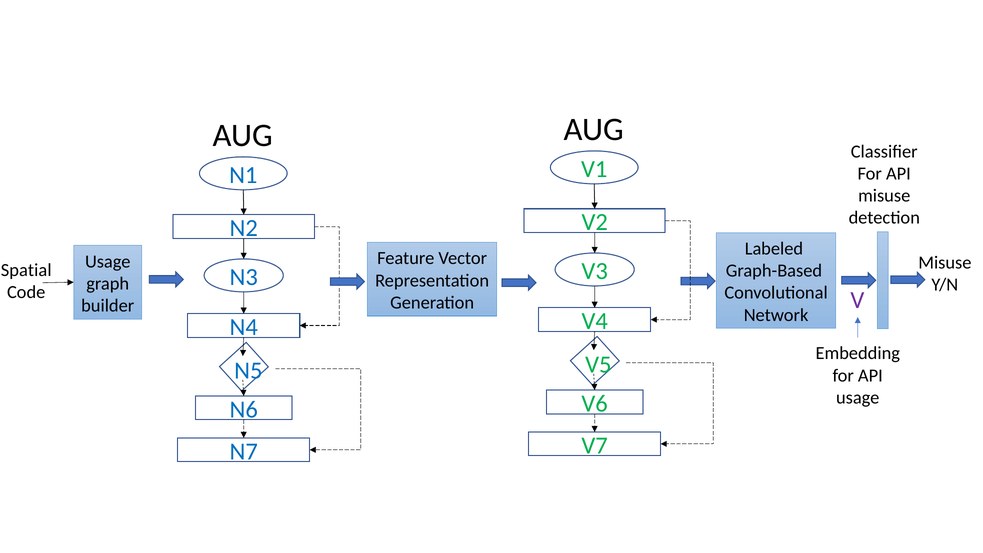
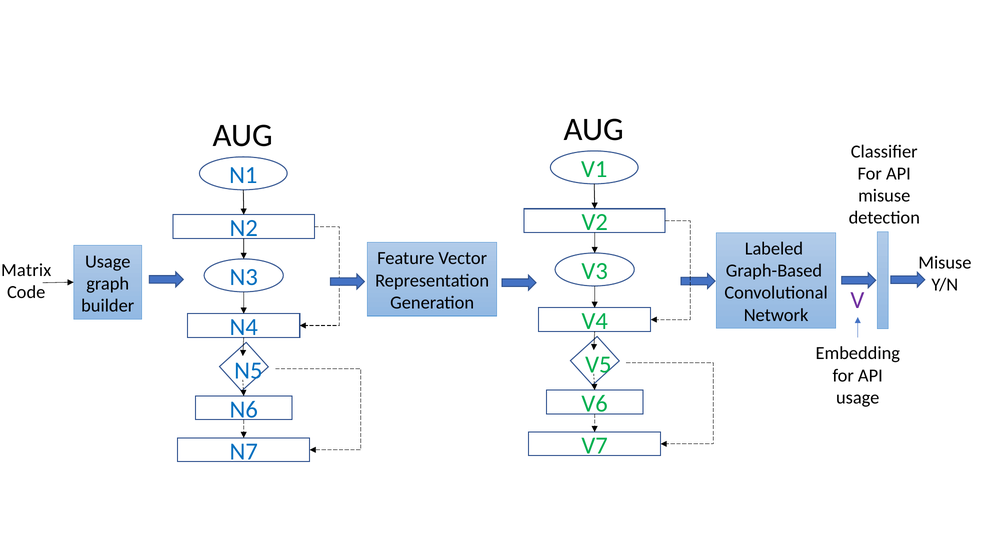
Spatial: Spatial -> Matrix (26, 270)
